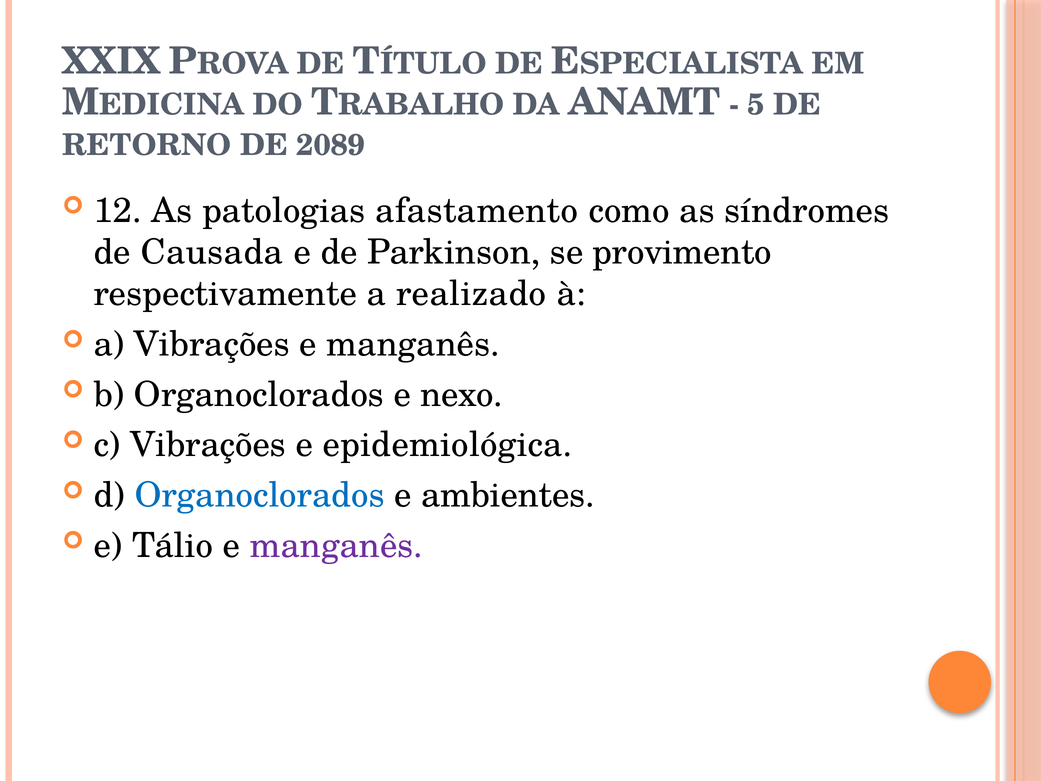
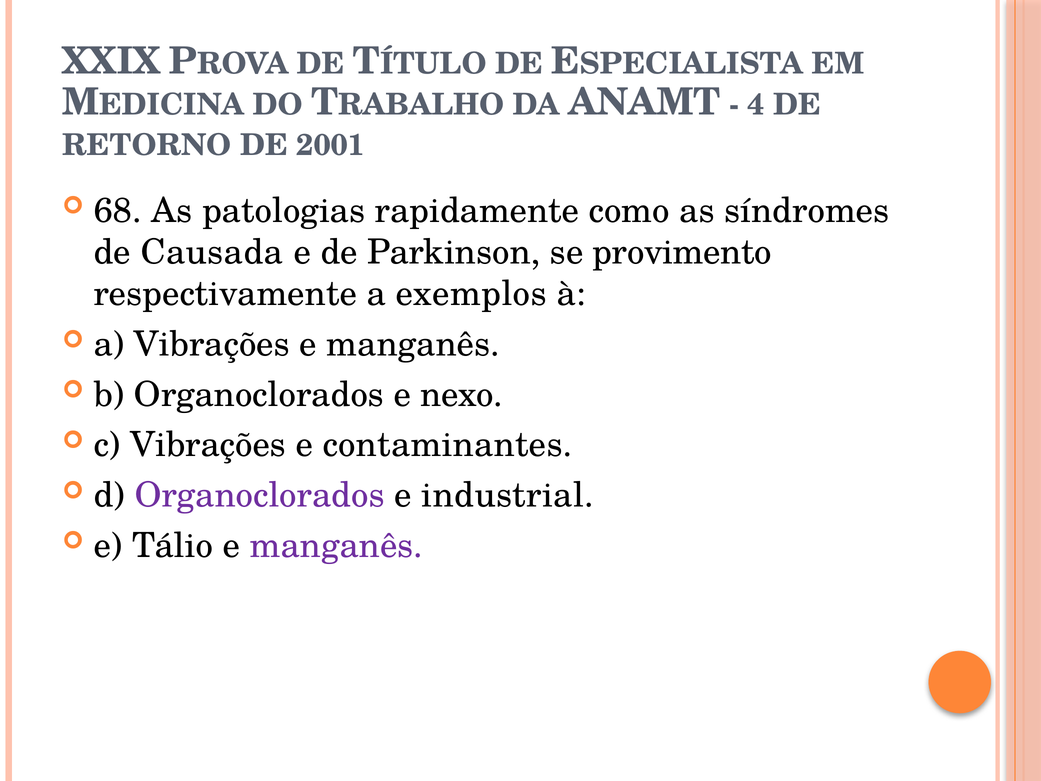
5: 5 -> 4 (756, 105)
2089: 2089 -> 2001 (331, 145)
12: 12 -> 68 (118, 211)
afastamento: afastamento -> rapidamente (477, 211)
realizado: realizado -> exemplos (471, 294)
epidemiológica: epidemiológica -> contaminantes (448, 445)
Organoclorados colour: blue -> purple (260, 495)
ambientes: ambientes -> industrial (508, 495)
